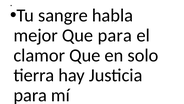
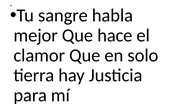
Que para: para -> hace (115, 35)
